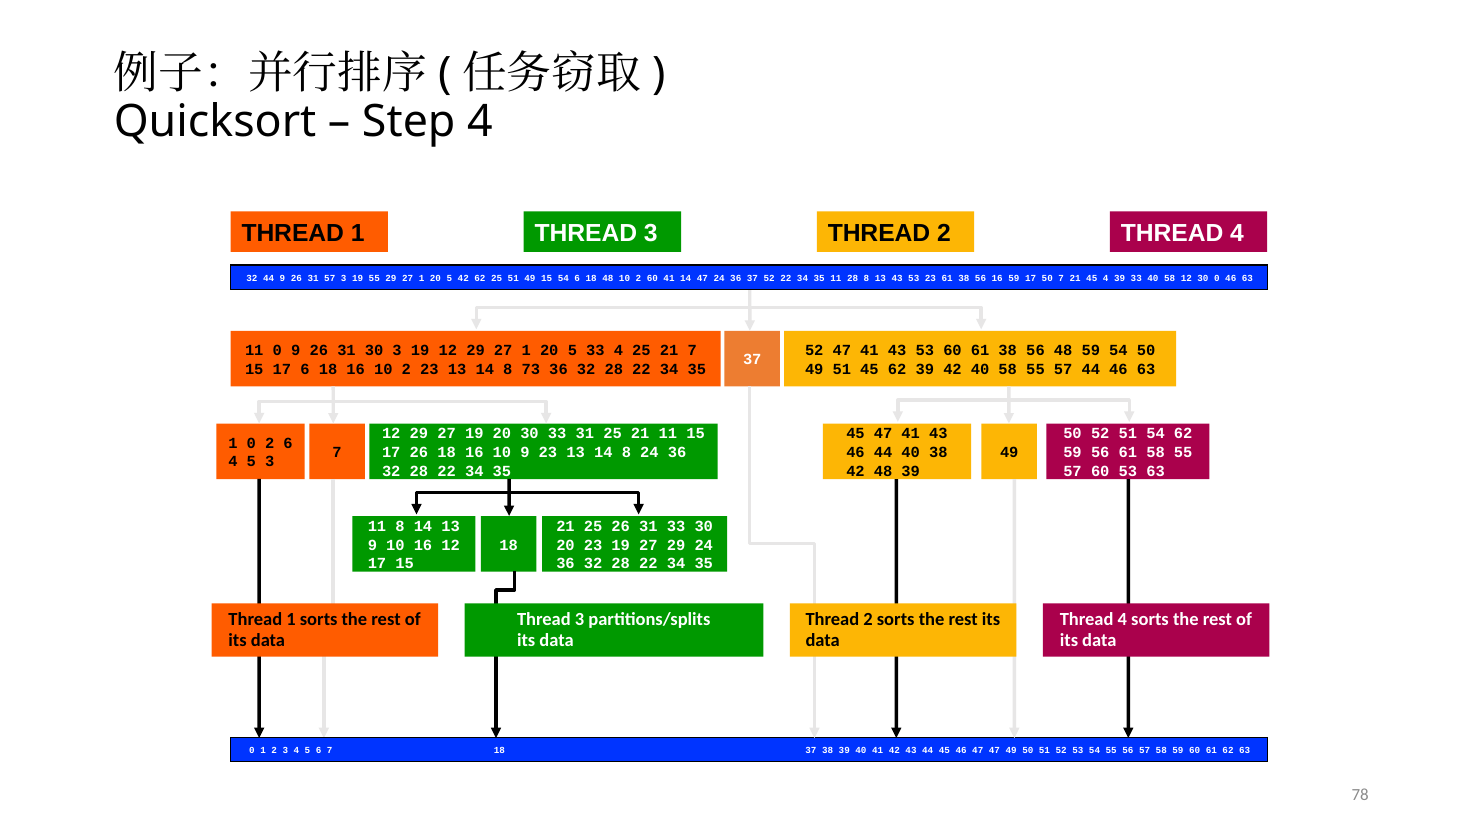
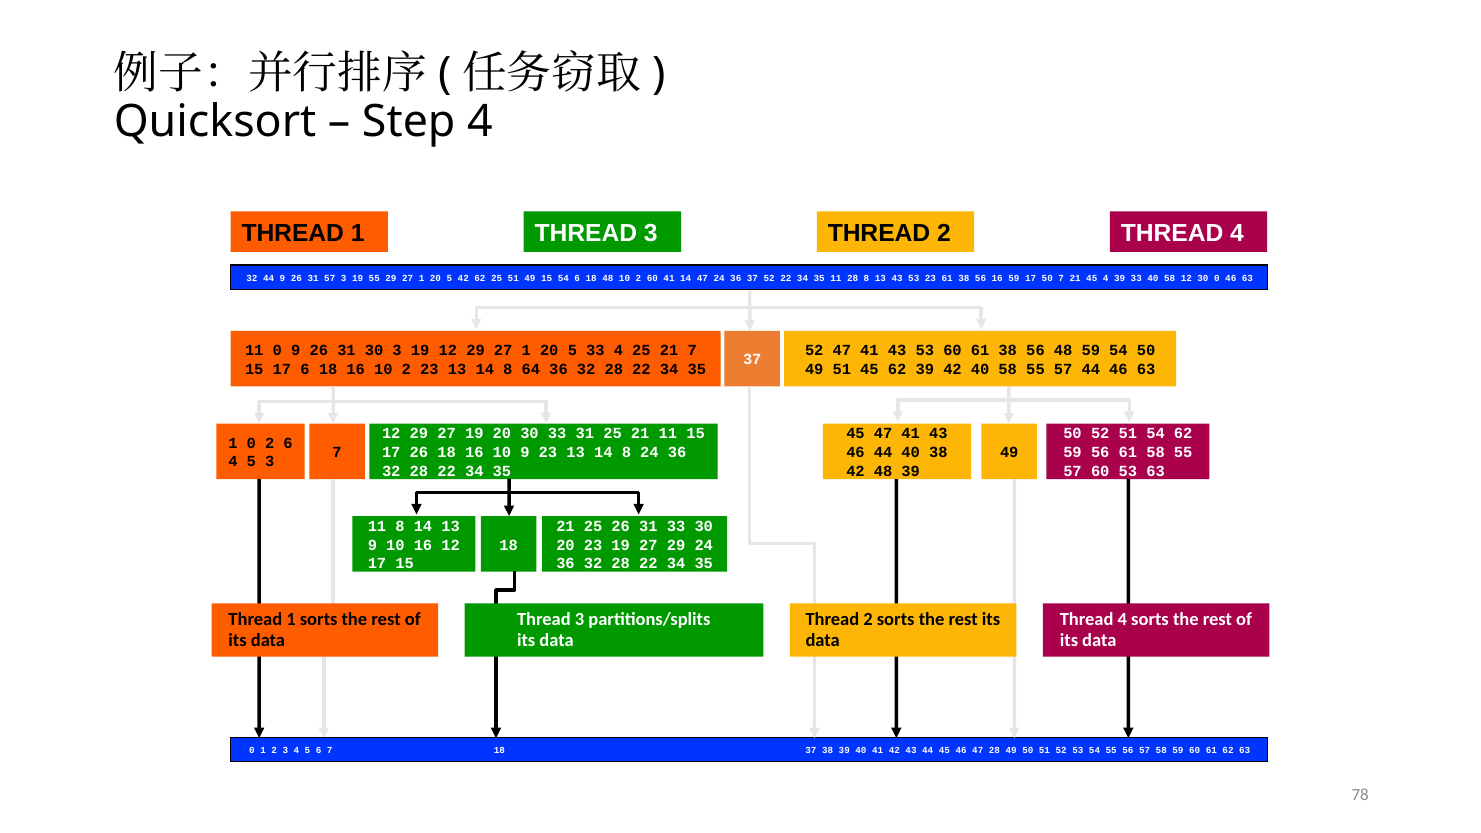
73: 73 -> 64 (531, 369)
47 47: 47 -> 28 (994, 750)
